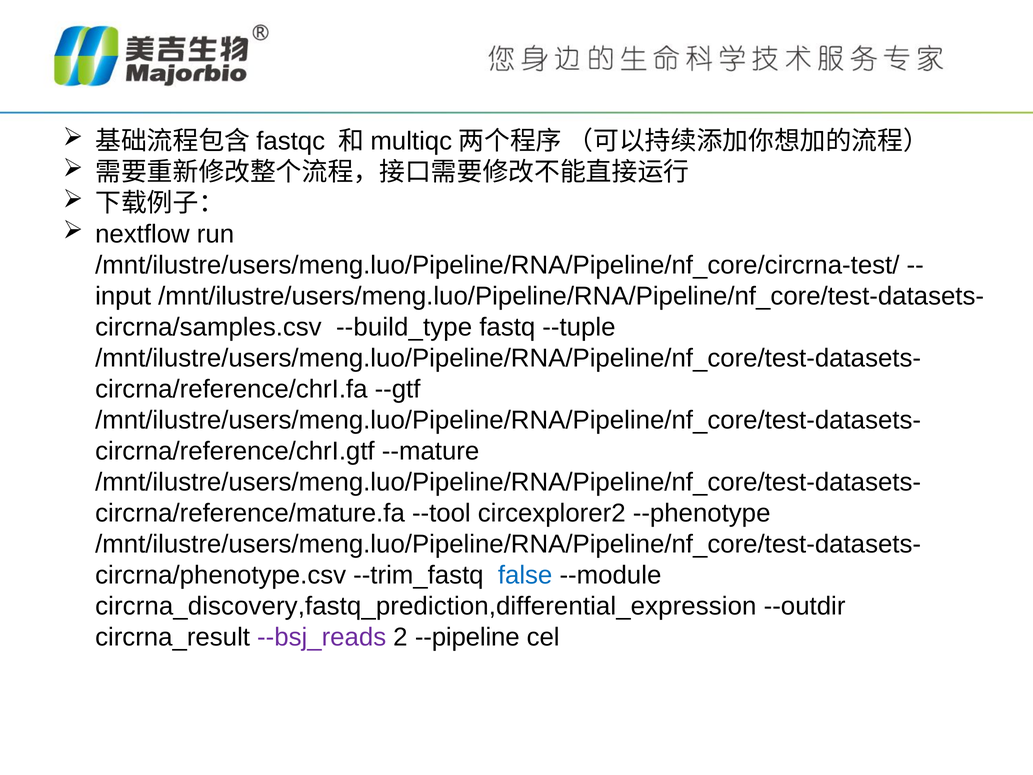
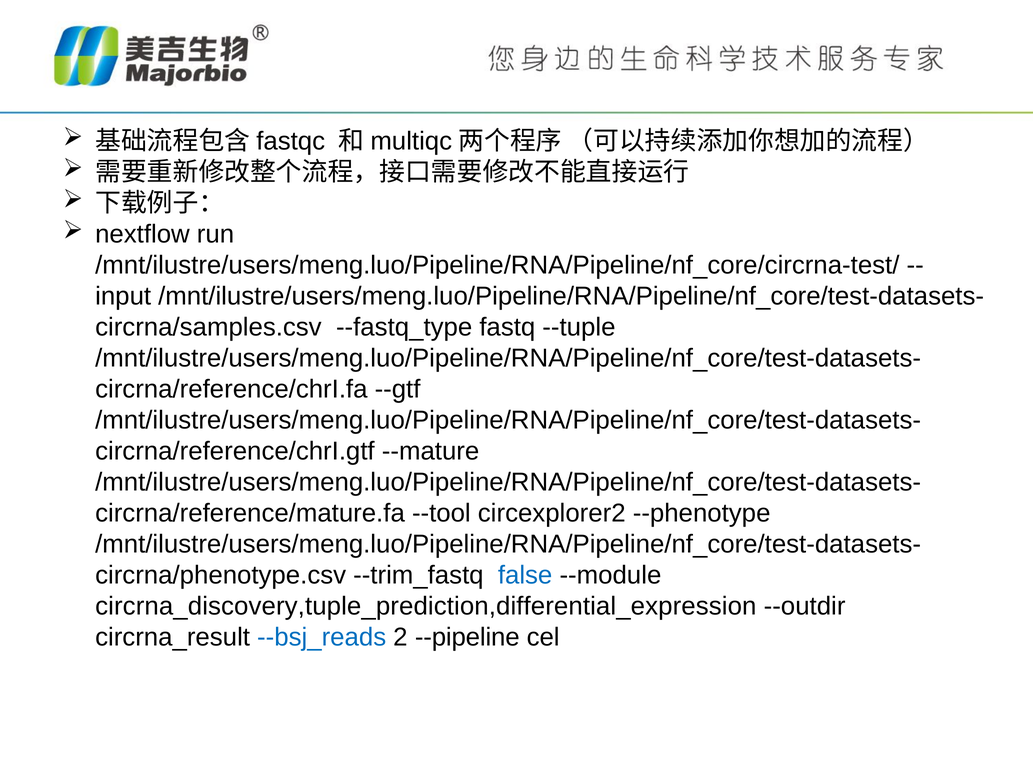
--build_type: --build_type -> --fastq_type (404, 327)
circrna_discovery,fastq_prediction,differential_expression: circrna_discovery,fastq_prediction,differential_expression -> circrna_discovery,tuple_prediction,differential_expression (426, 606)
--bsj_reads colour: purple -> blue (322, 637)
